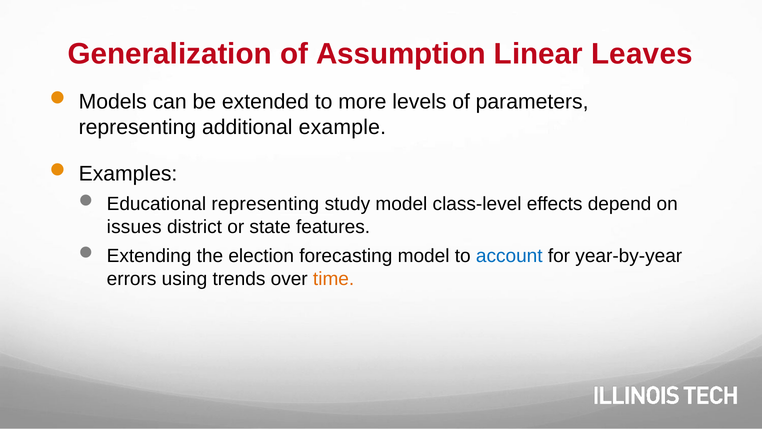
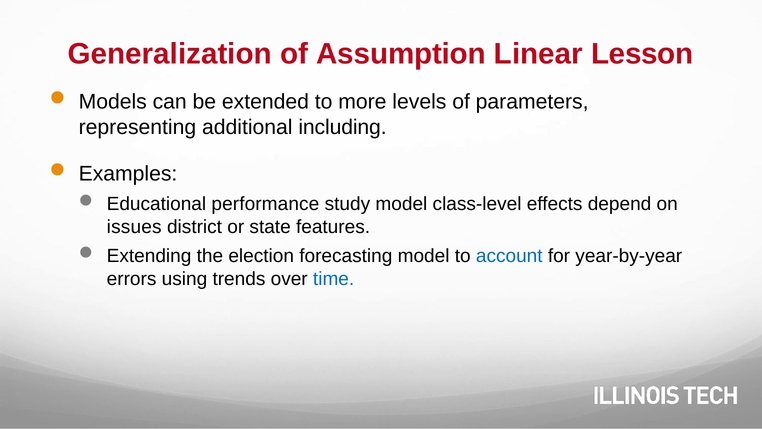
Leaves: Leaves -> Lesson (642, 54)
example: example -> including (343, 127)
Educational representing: representing -> performance (265, 204)
time colour: orange -> blue (334, 279)
